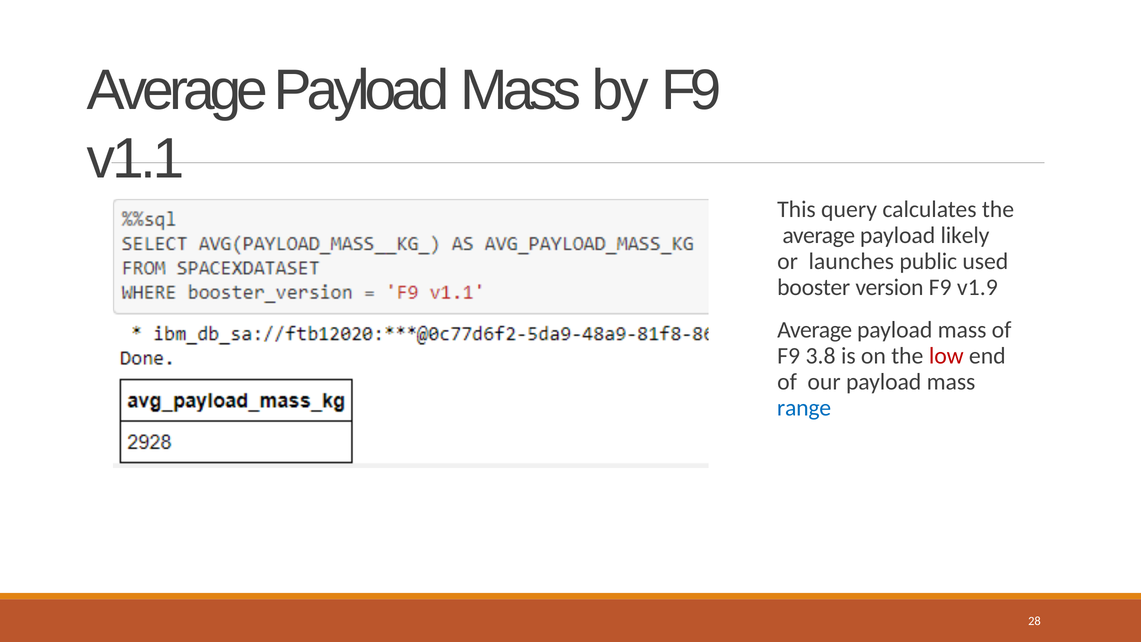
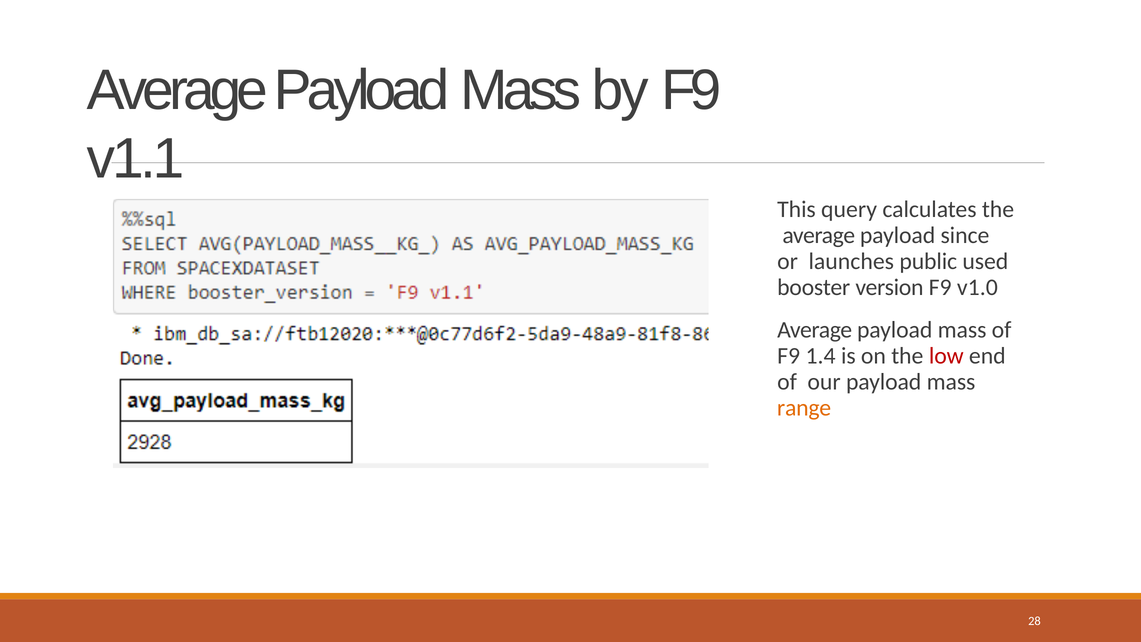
likely: likely -> since (965, 235)
v1.9: v1.9 -> v1.0 (977, 287)
3.8: 3.8 -> 1.4 (821, 356)
range colour: blue -> orange (804, 408)
